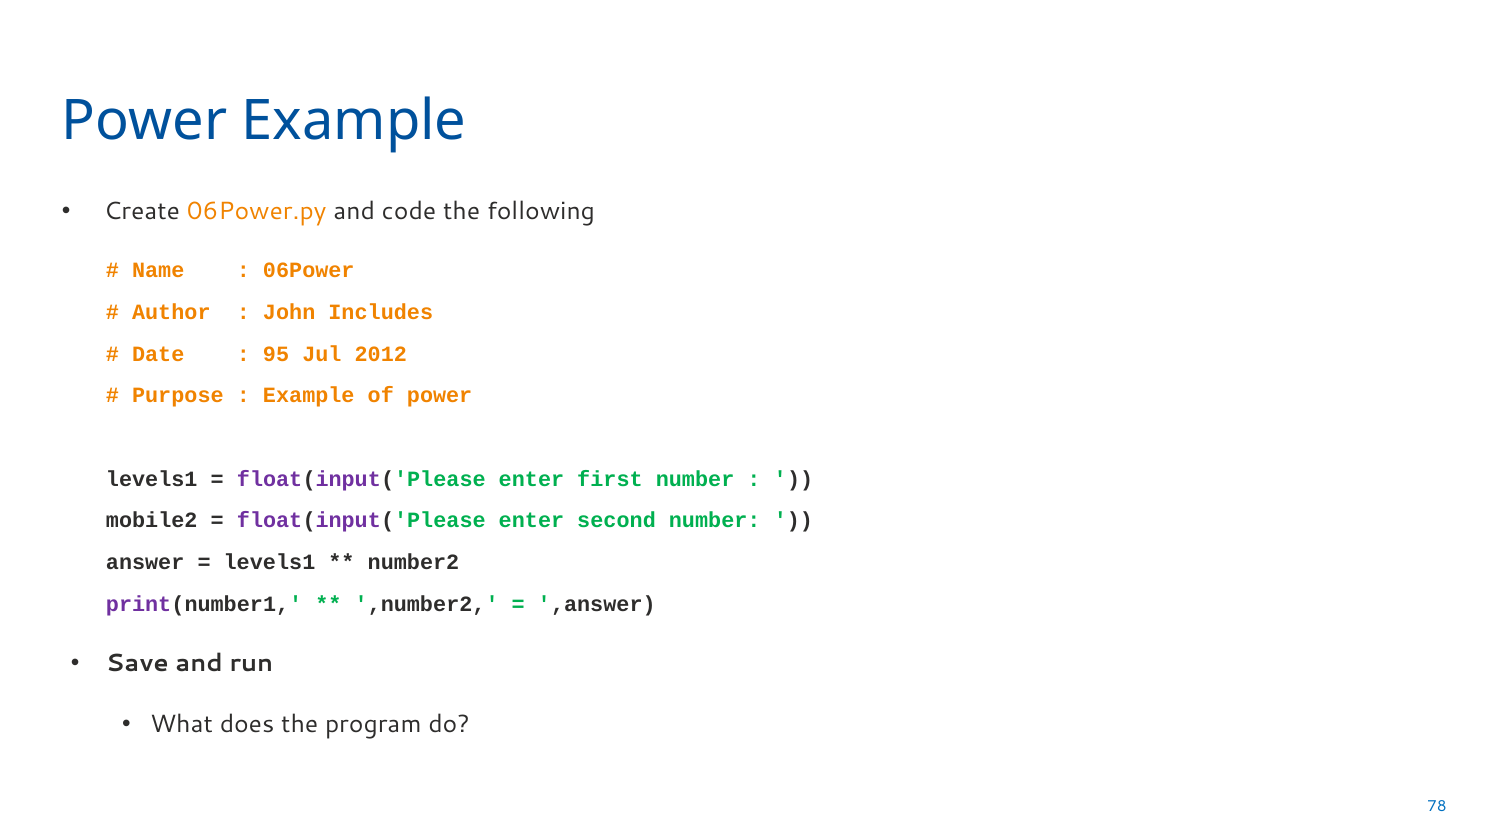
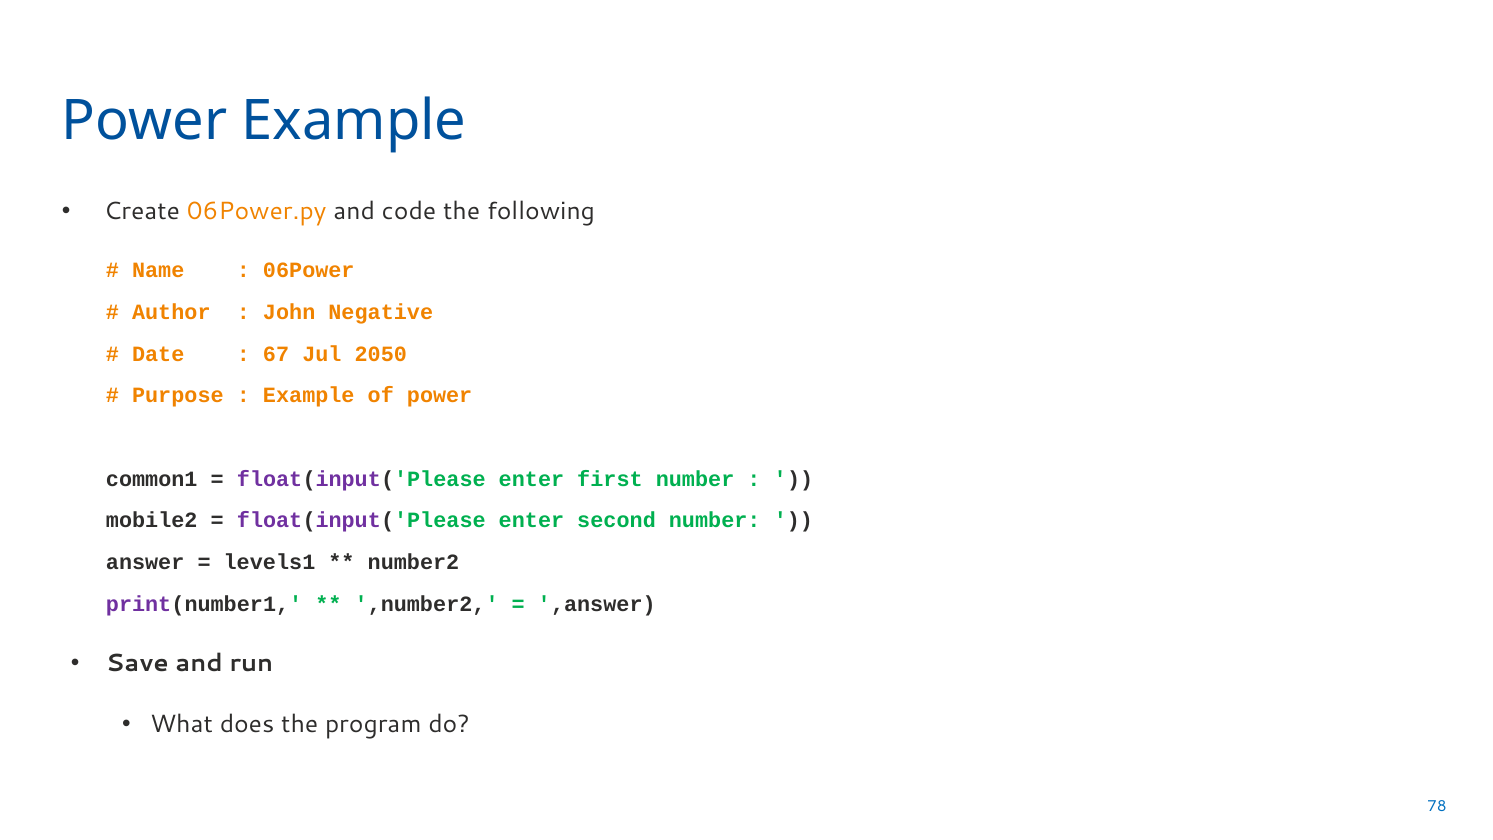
Includes: Includes -> Negative (381, 312)
95: 95 -> 67 (276, 354)
2012: 2012 -> 2050 (381, 354)
levels1: levels1 -> common1 (152, 479)
